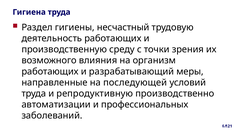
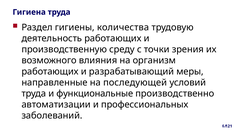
несчастный: несчастный -> количества (123, 27)
репродуктивную: репродуктивную -> функциональные (95, 94)
